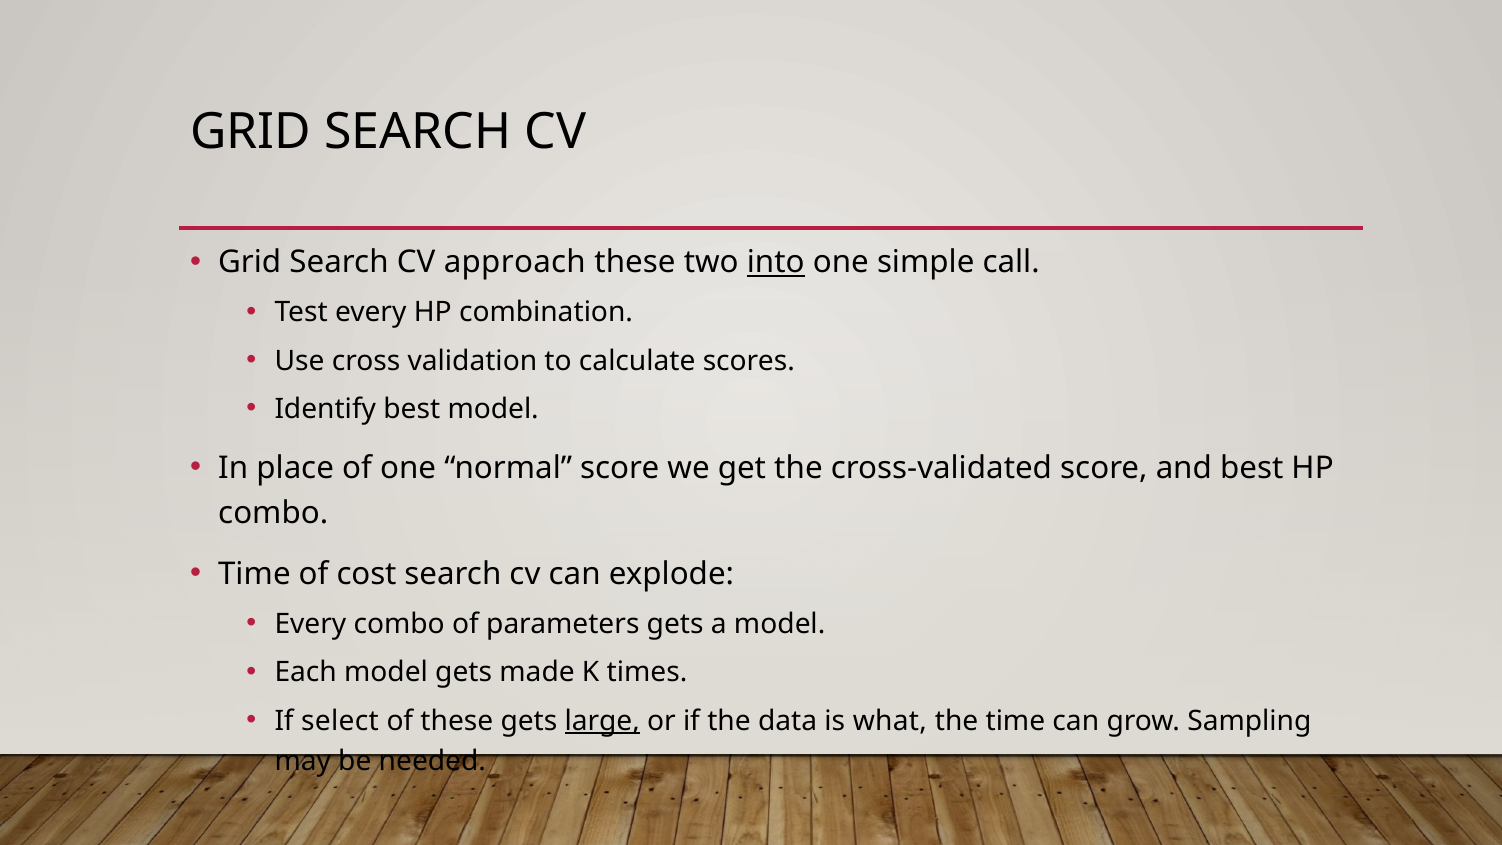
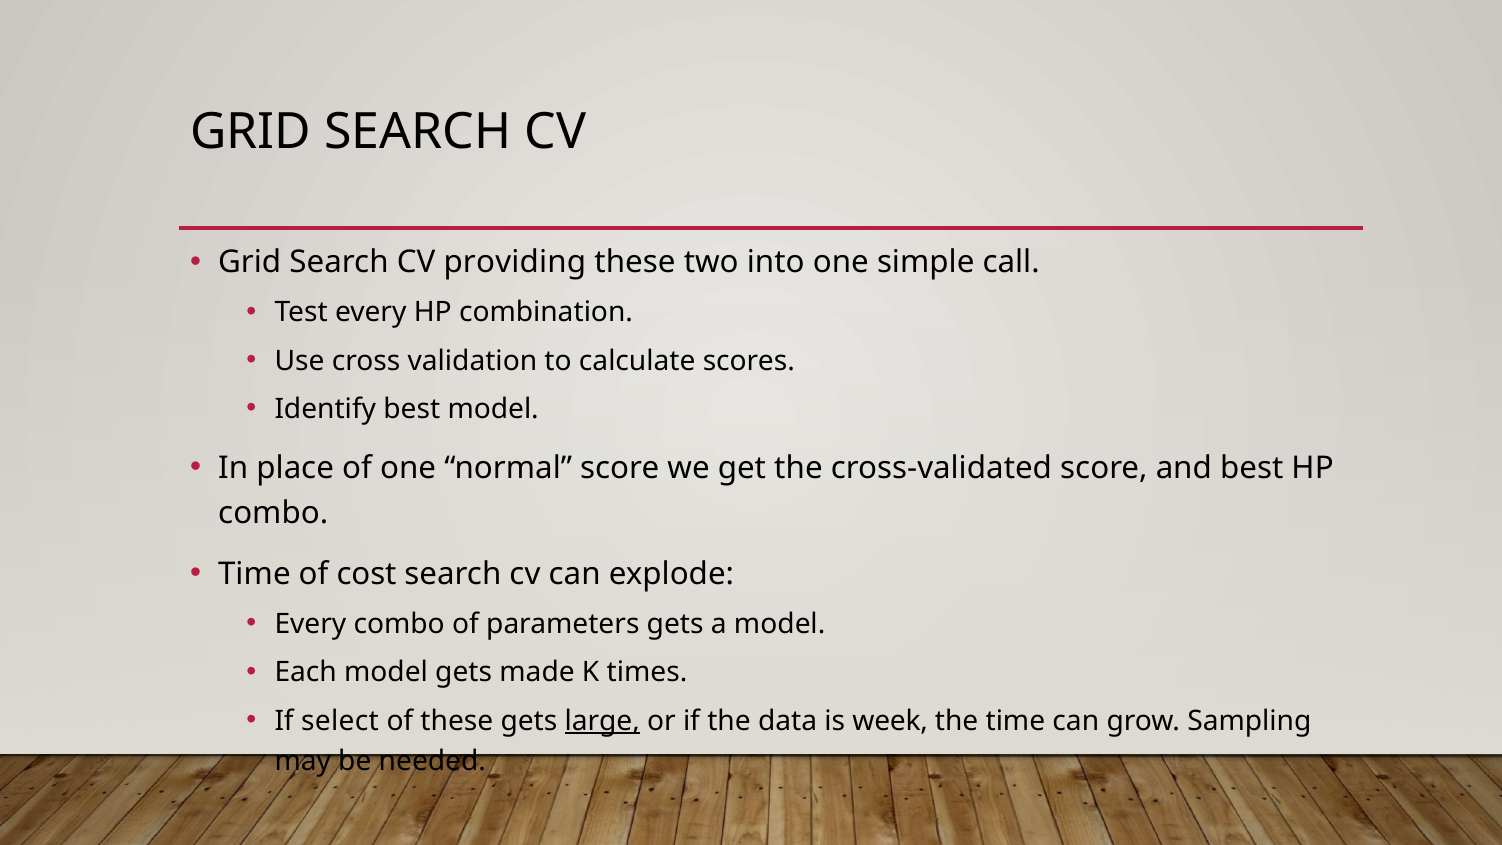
approach: approach -> providing (515, 262)
into underline: present -> none (776, 262)
what: what -> week (890, 721)
